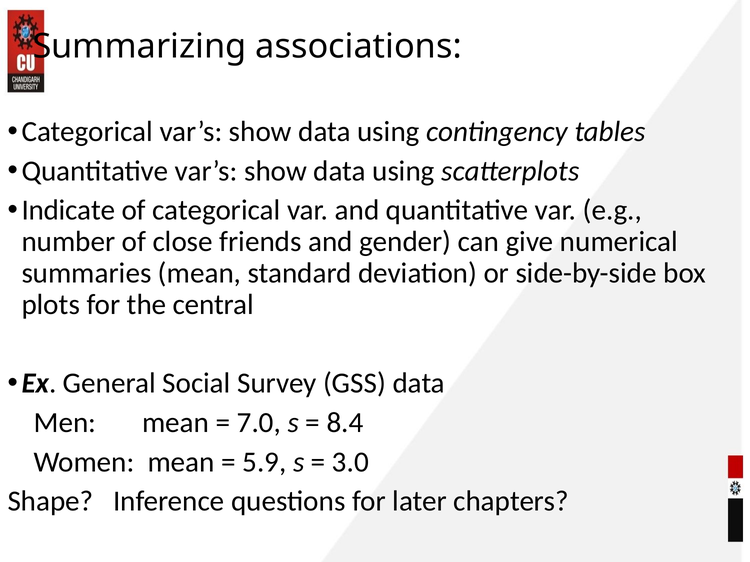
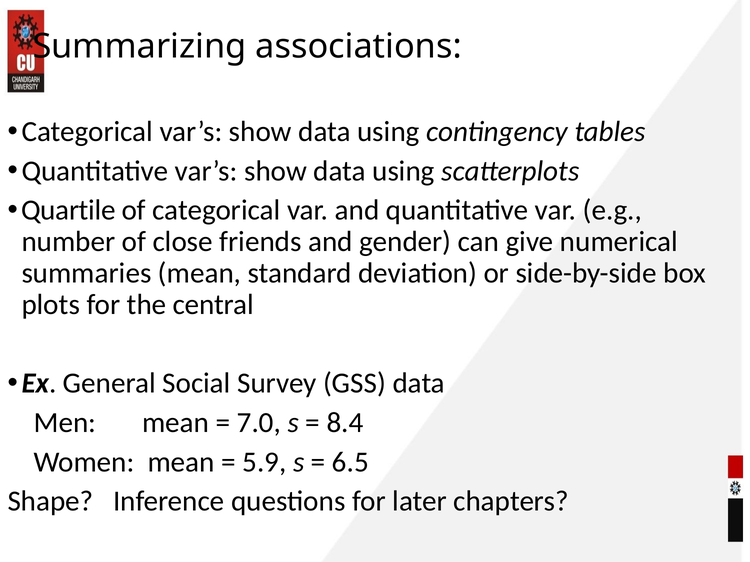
Indicate: Indicate -> Quartile (68, 211)
3.0: 3.0 -> 6.5 (350, 462)
